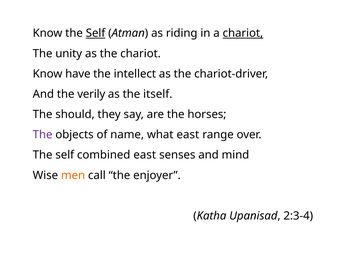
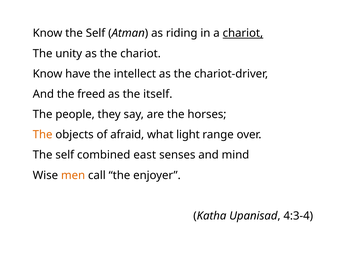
Self underline: present -> none (96, 33)
verily: verily -> freed (91, 94)
should: should -> people (75, 114)
The colour: purple -> orange (43, 135)
name: name -> afraid (127, 135)
what east: east -> light (188, 135)
2:3-4: 2:3-4 -> 4:3-4 (298, 216)
